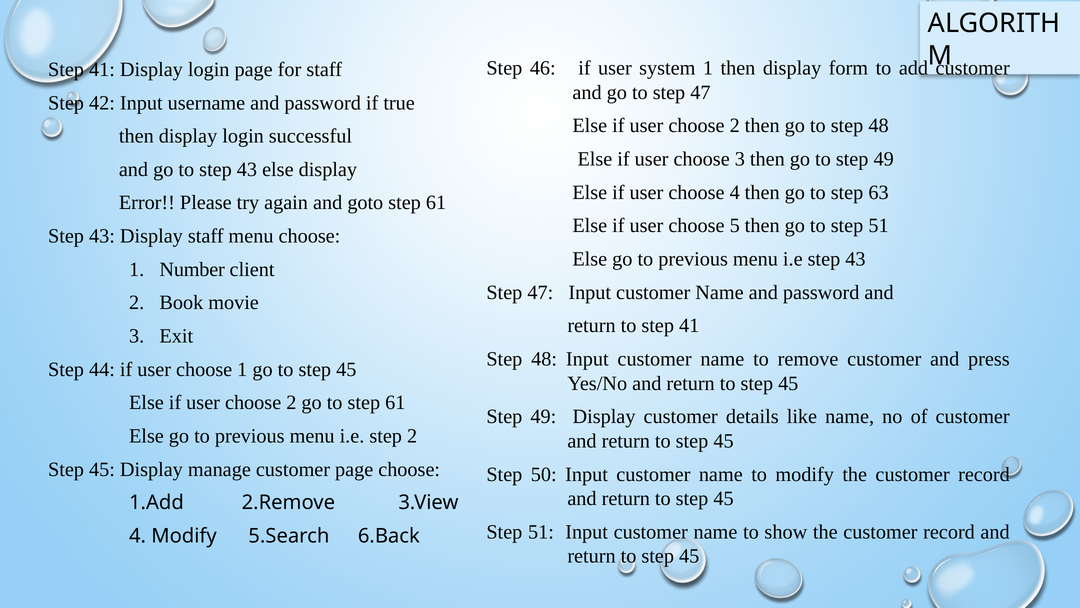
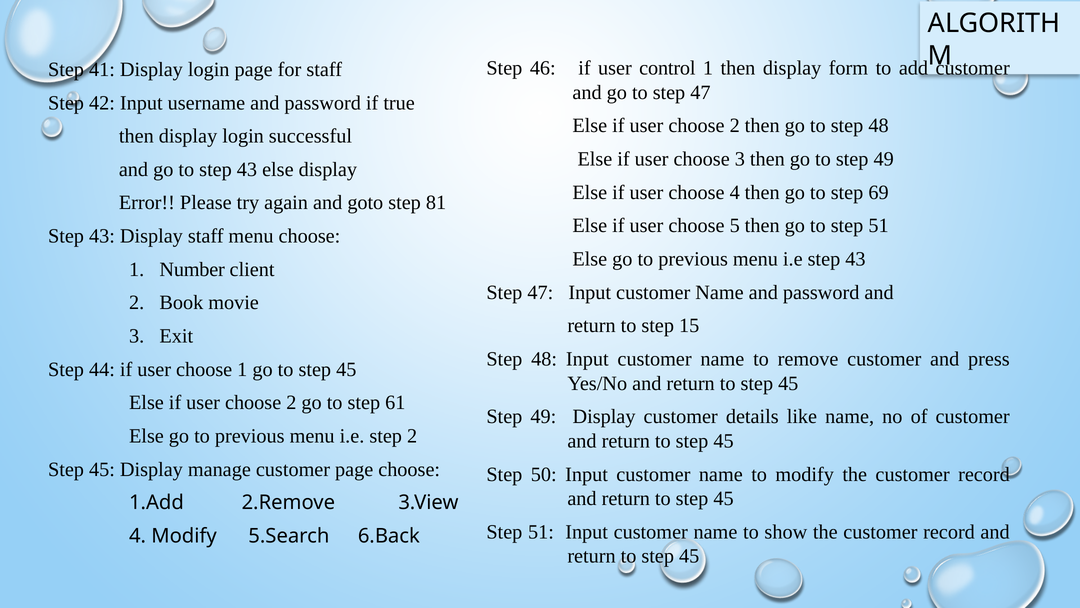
system: system -> control (667, 68)
63: 63 -> 69 (879, 192)
goto step 61: 61 -> 81 (436, 203)
to step 41: 41 -> 15 (689, 325)
